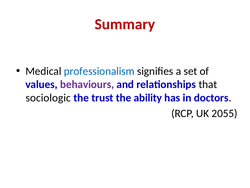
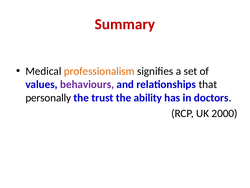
professionalism colour: blue -> orange (99, 71)
sociologic: sociologic -> personally (48, 98)
2055: 2055 -> 2000 (225, 113)
